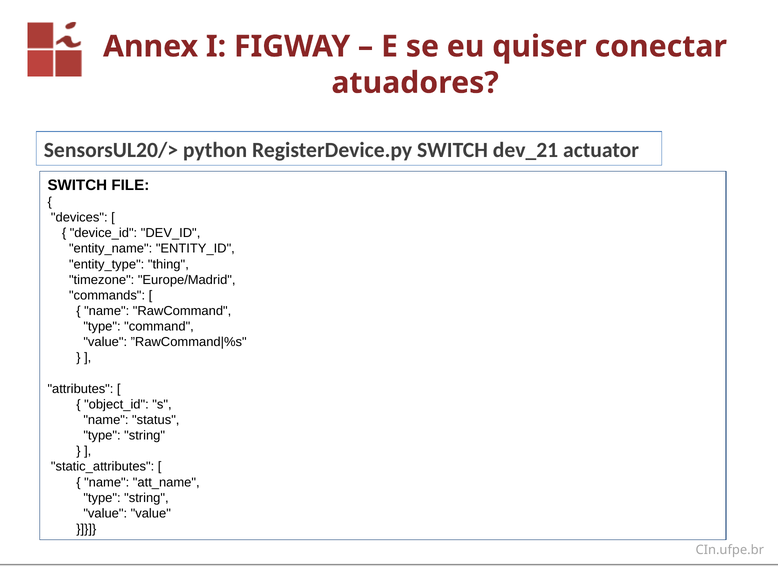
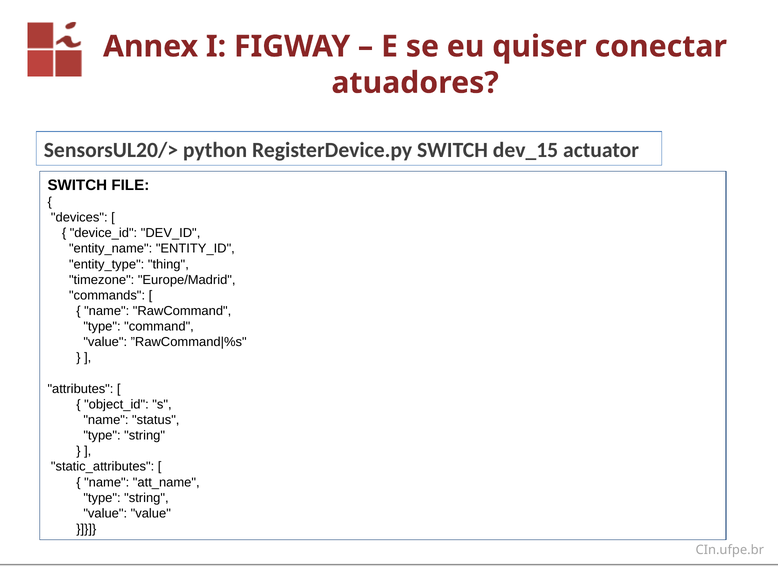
dev_21: dev_21 -> dev_15 (525, 150)
